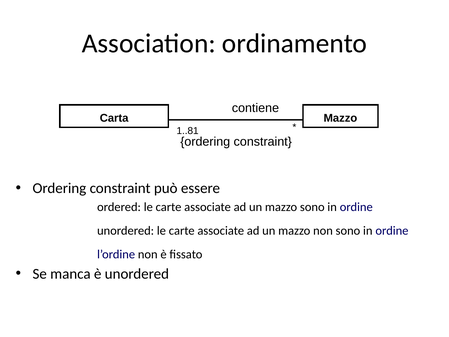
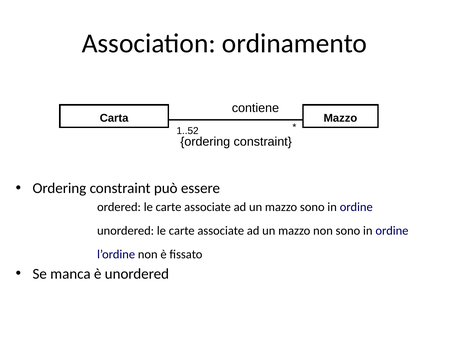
1..81: 1..81 -> 1..52 (188, 131)
